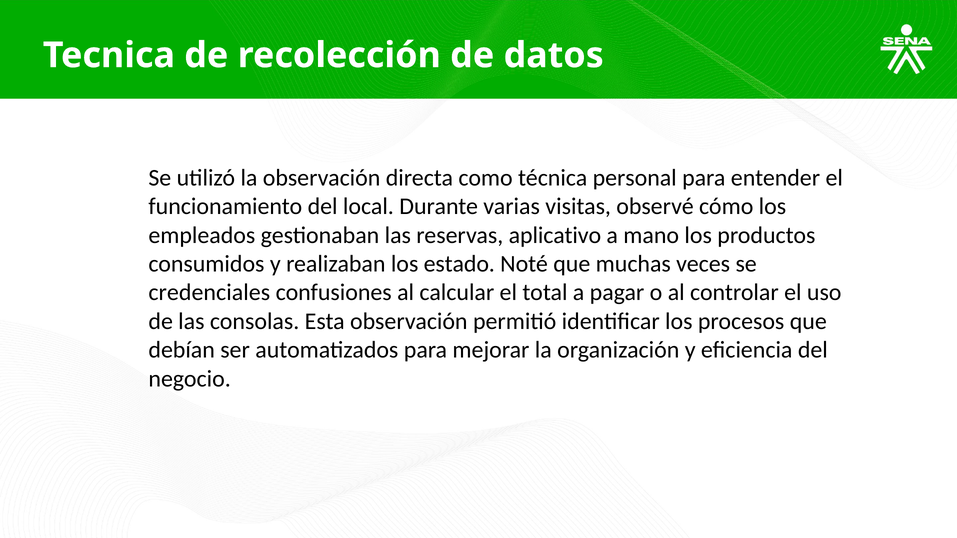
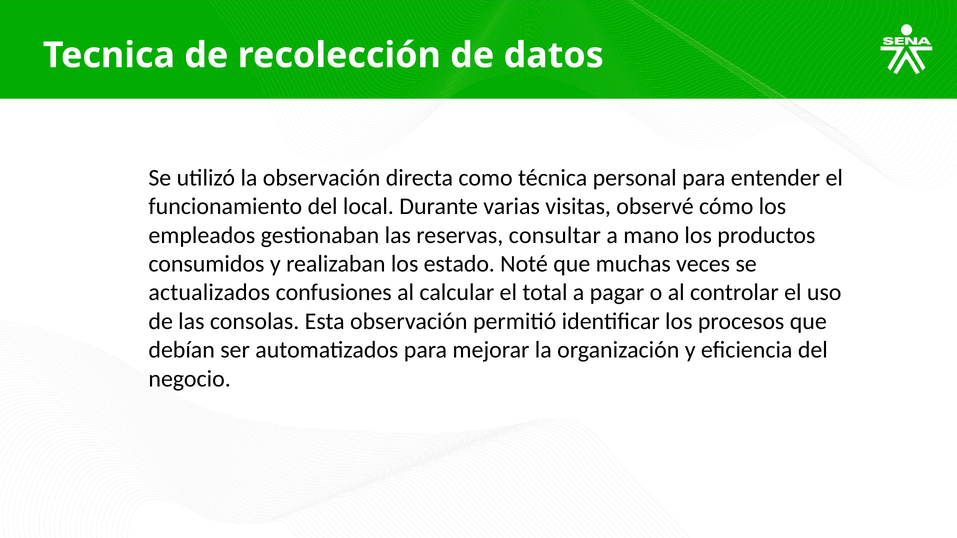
aplicativo: aplicativo -> consultar (555, 235)
credenciales: credenciales -> actualizados (209, 293)
